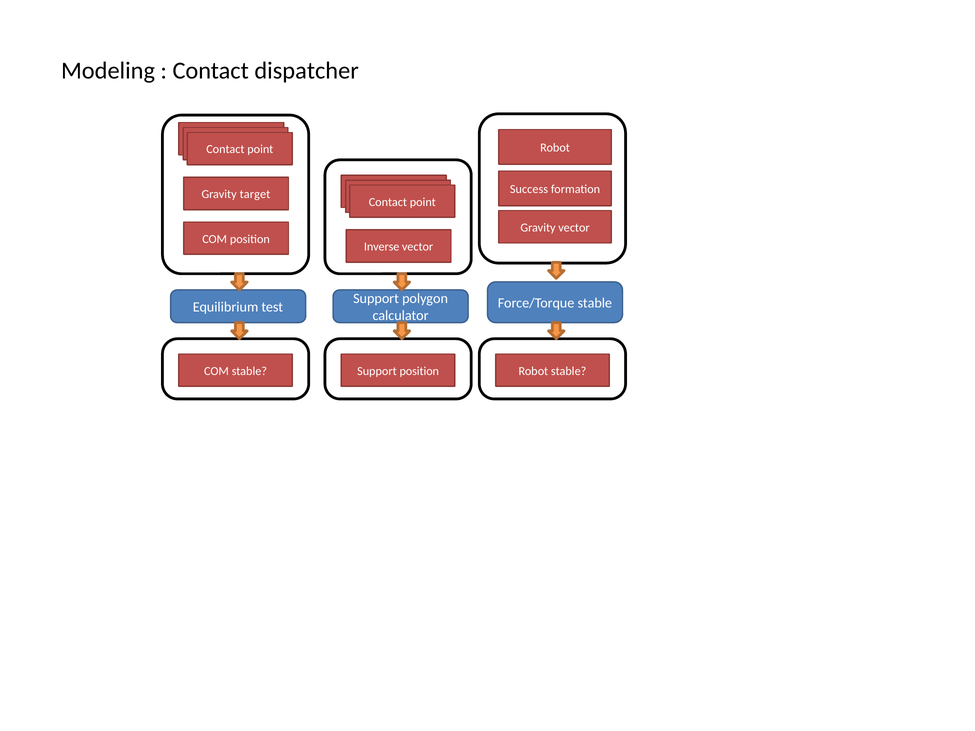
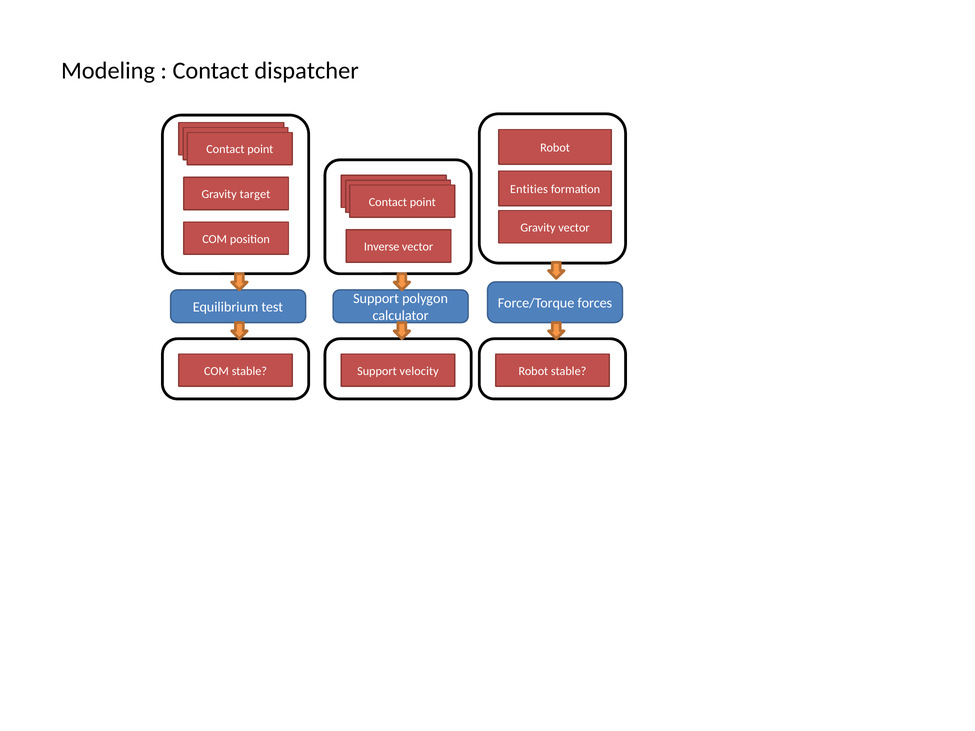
Success: Success -> Entities (529, 189)
Force/Torque stable: stable -> forces (595, 303)
Support position: position -> velocity (419, 371)
